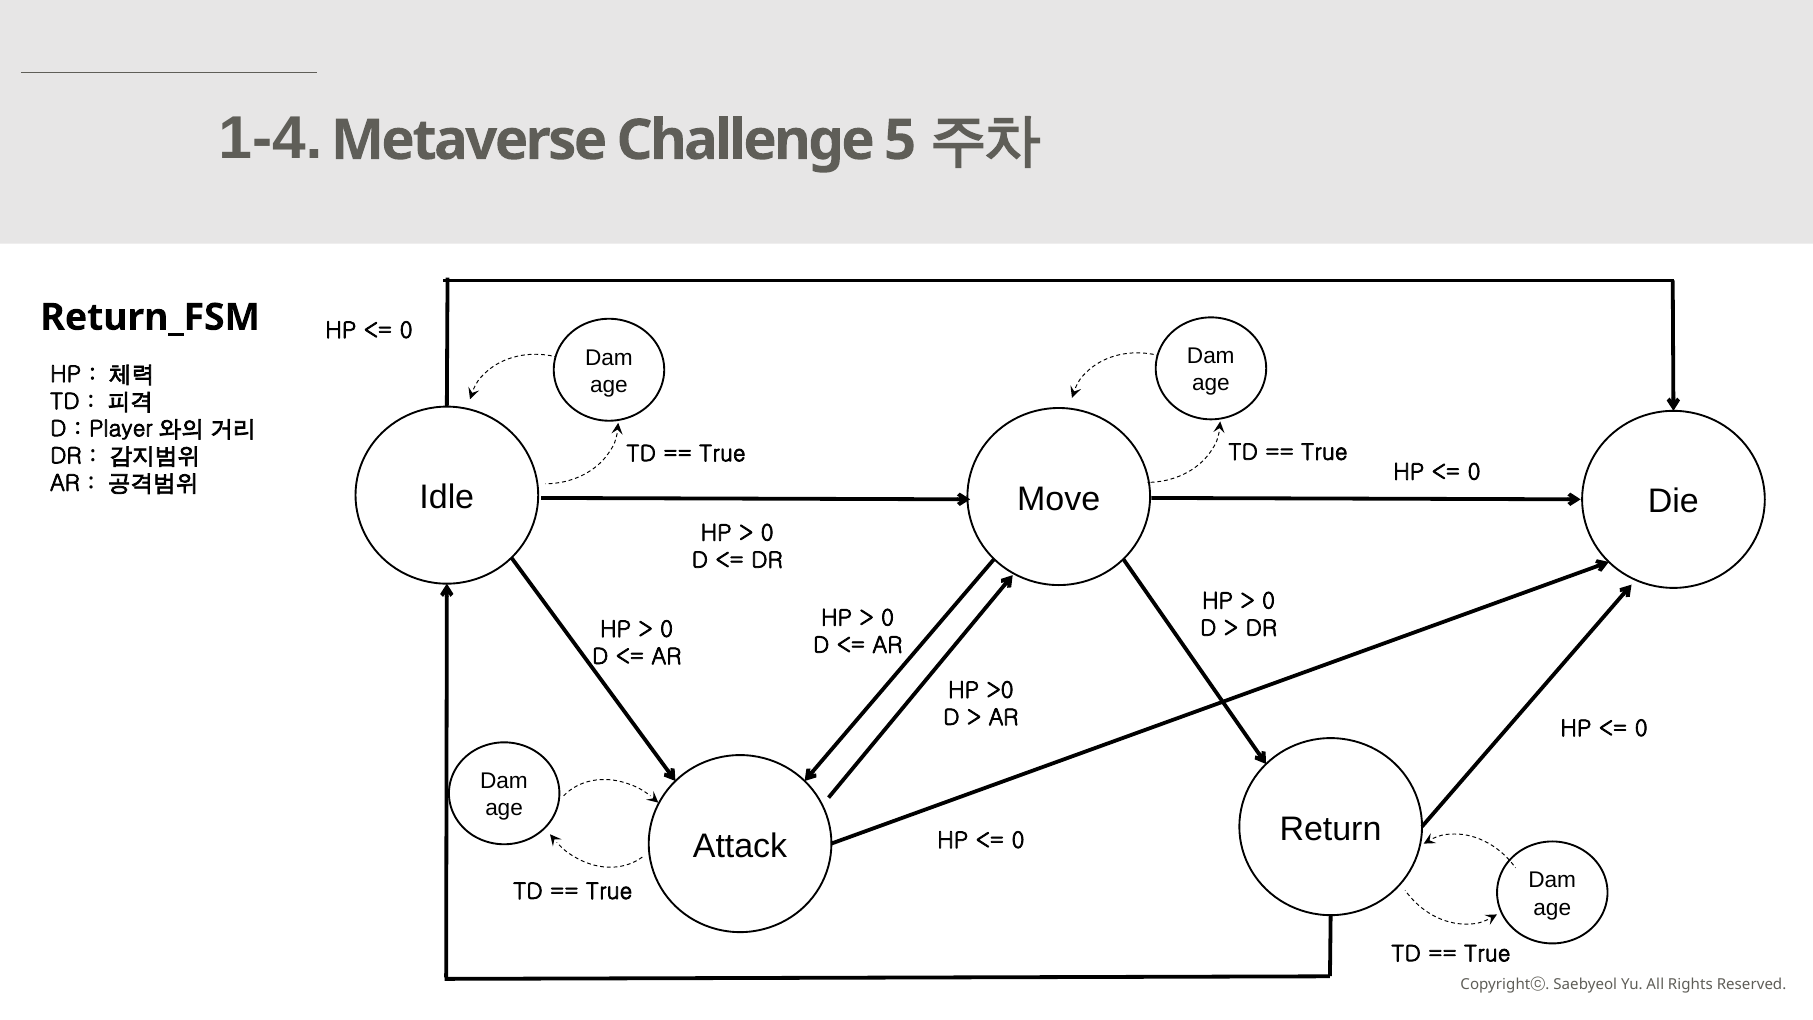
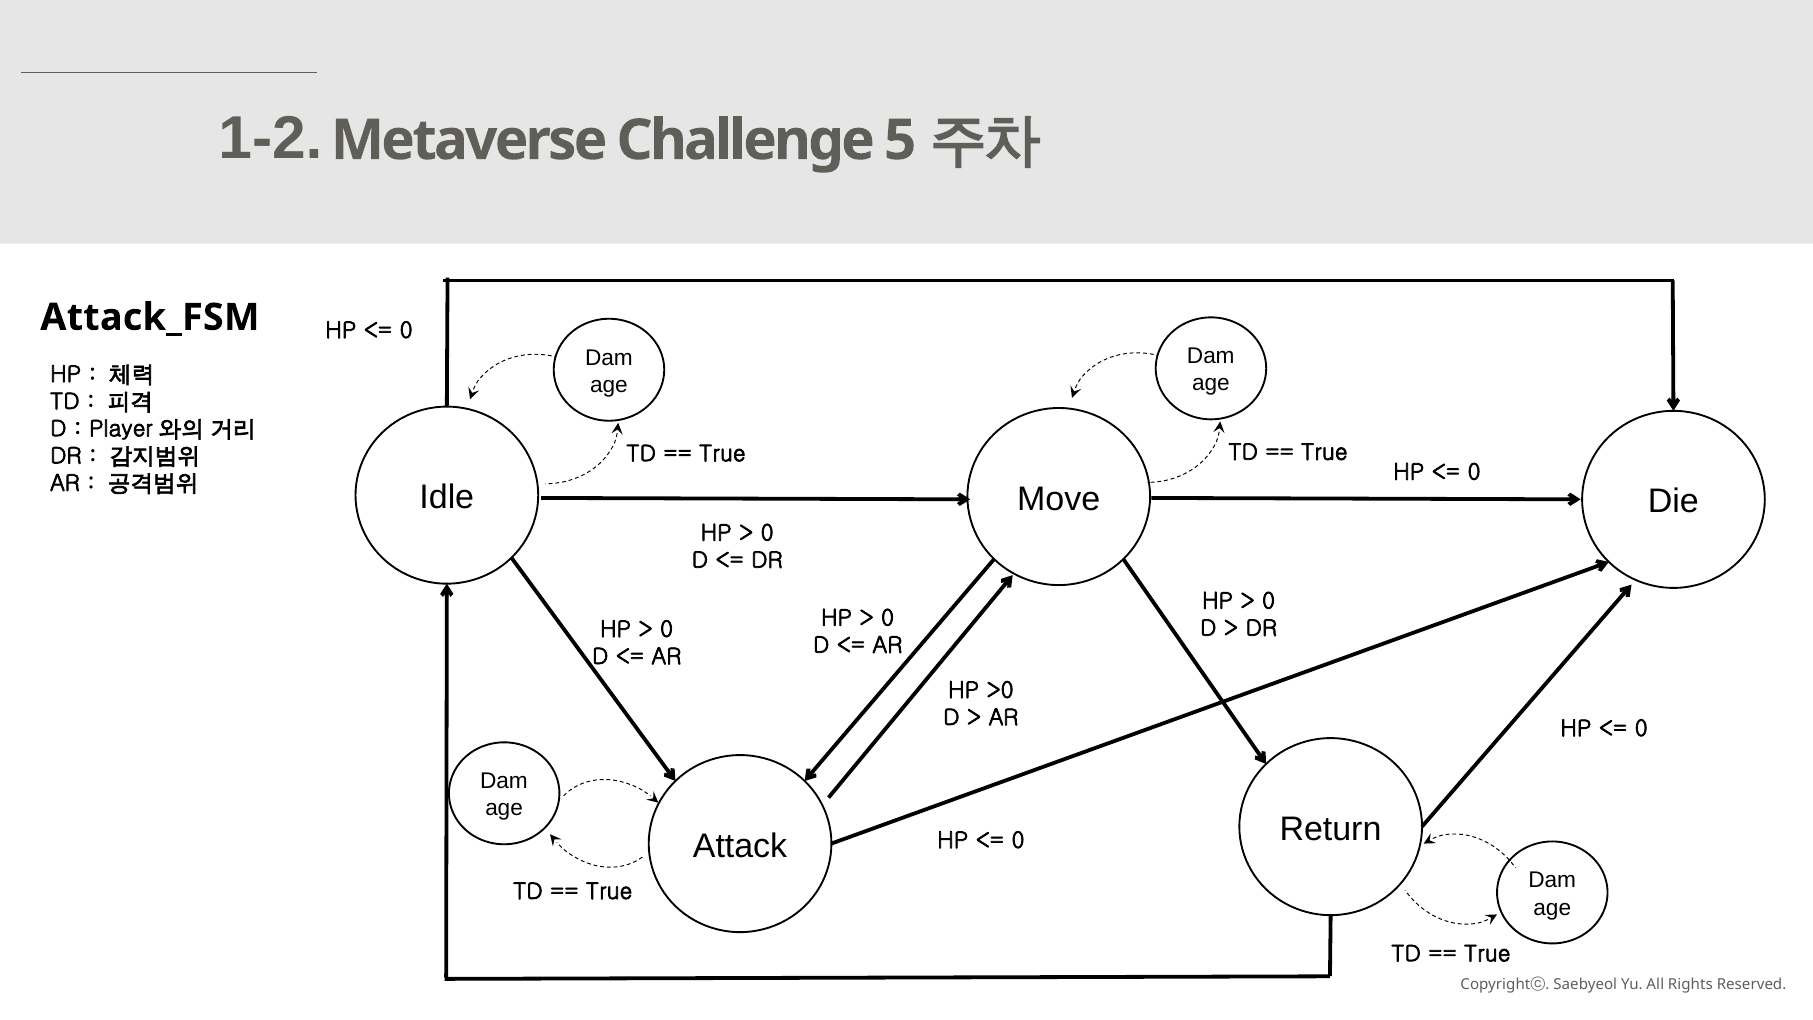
1-4: 1-4 -> 1-2 (270, 138)
Return_FSM: Return_FSM -> Attack_FSM (150, 317)
